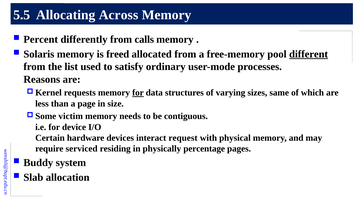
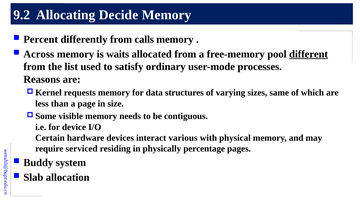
5.5: 5.5 -> 9.2 (22, 15)
Across: Across -> Decide (119, 15)
Solaris: Solaris -> Across (39, 54)
freed: freed -> waits (118, 54)
for underline: present -> none (138, 93)
victim: victim -> visible (71, 116)
request: request -> various (183, 138)
